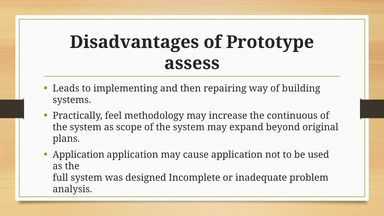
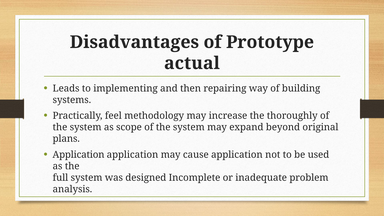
assess: assess -> actual (192, 63)
continuous: continuous -> thoroughly (292, 116)
